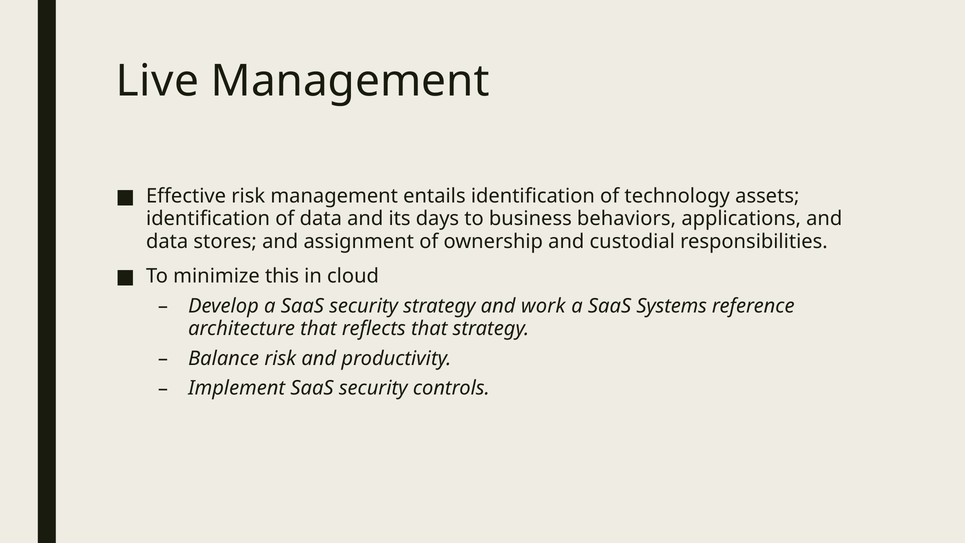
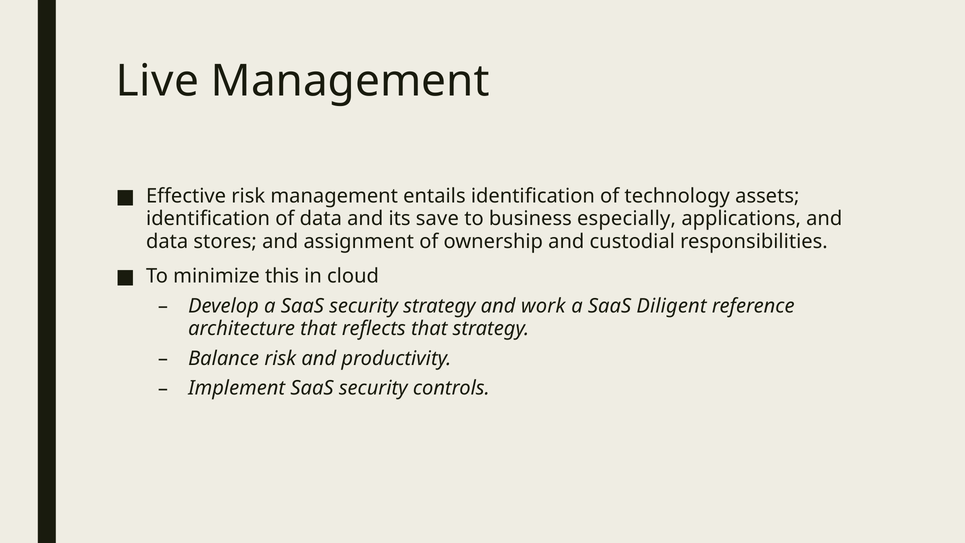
days: days -> save (437, 219)
behaviors: behaviors -> especially (626, 219)
Systems: Systems -> Diligent (672, 306)
